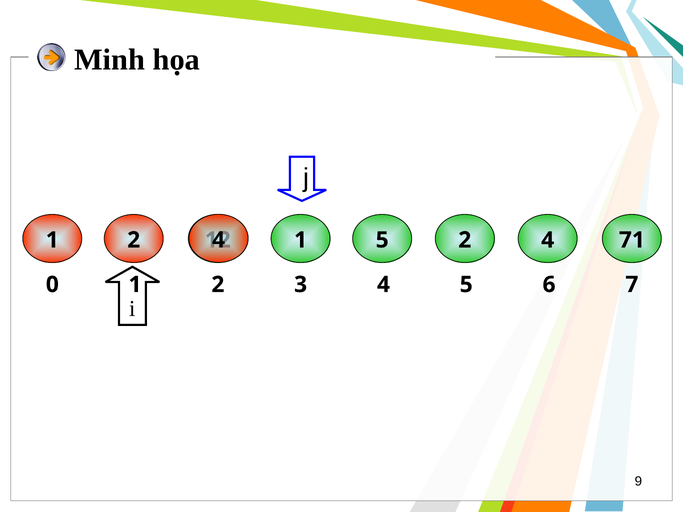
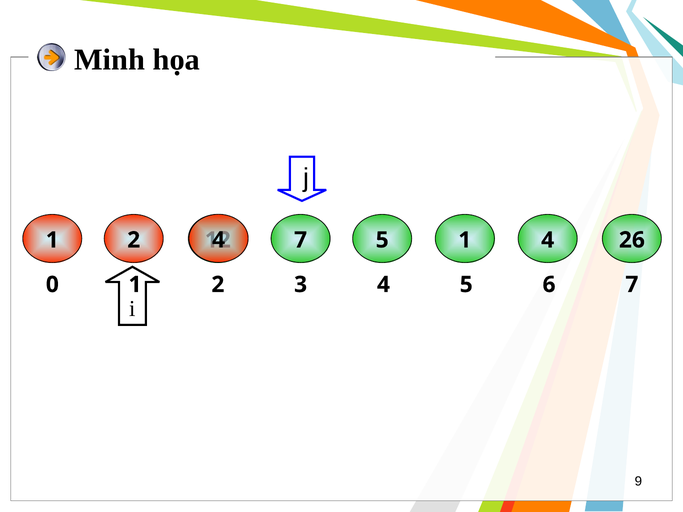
1: 1 -> 7 (301, 240)
5 2: 2 -> 1 (465, 240)
71: 71 -> 26 (632, 240)
